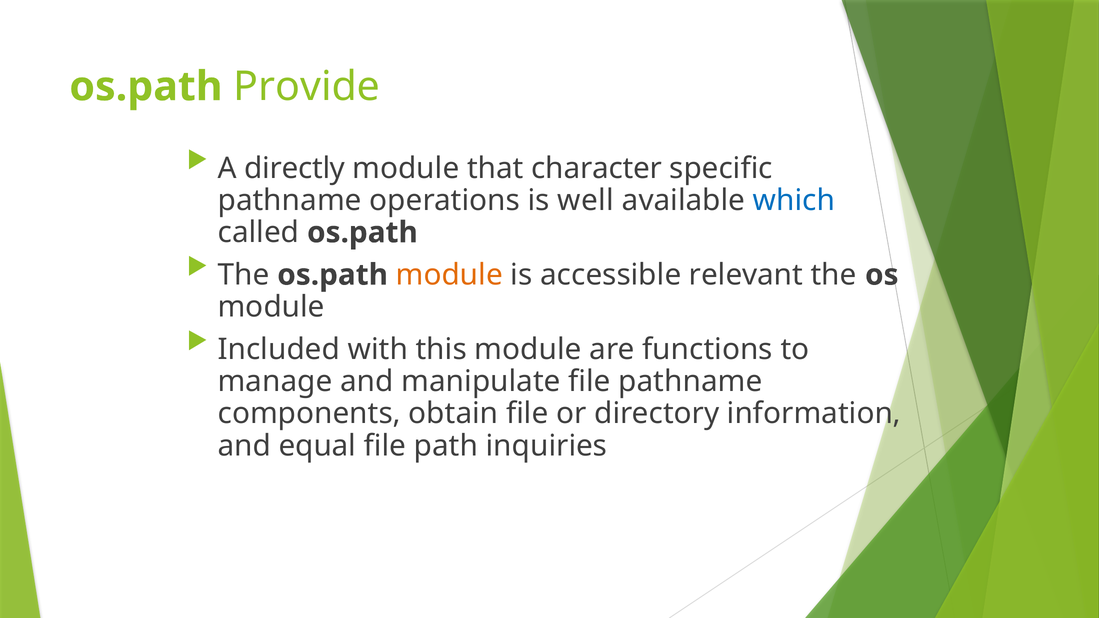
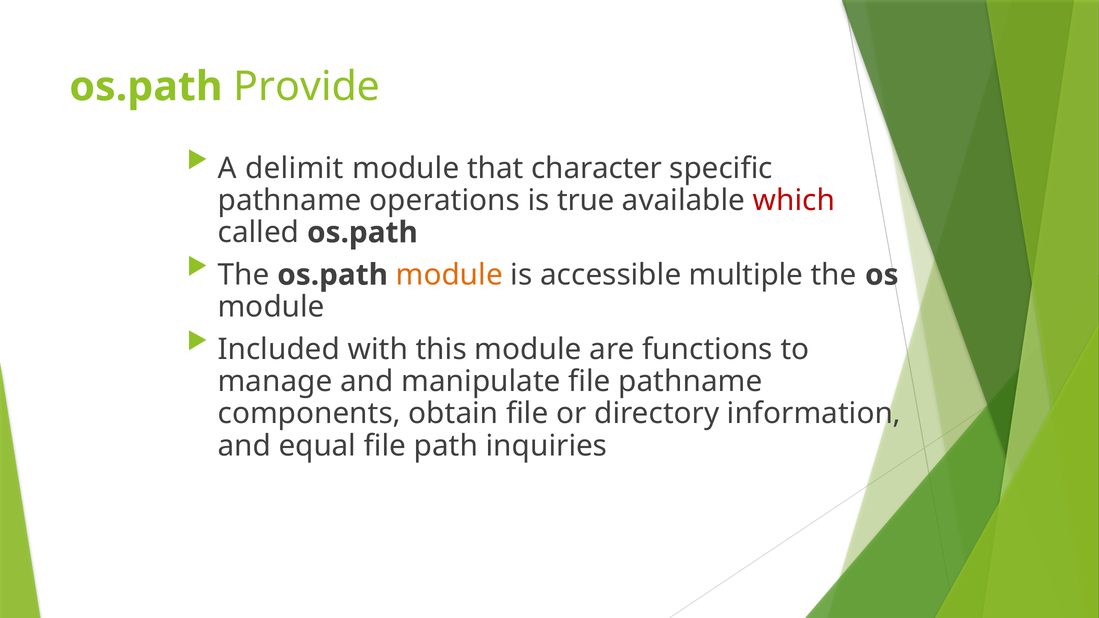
directly: directly -> delimit (294, 168)
well: well -> true (586, 200)
which colour: blue -> red (794, 200)
relevant: relevant -> multiple (746, 275)
